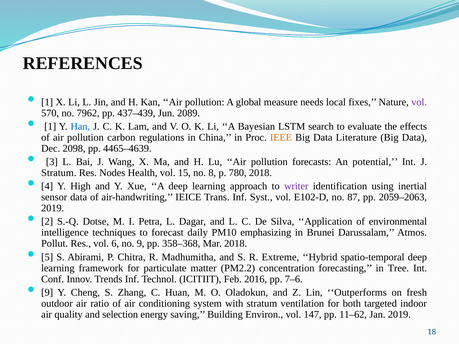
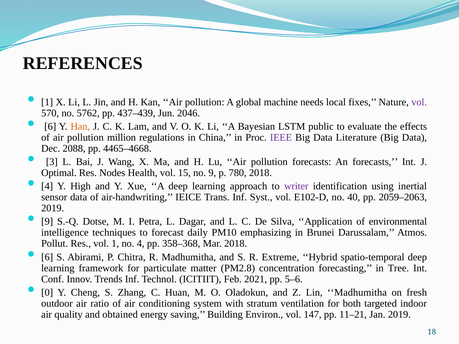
measure: measure -> machine (281, 102)
7962: 7962 -> 5762 (88, 113)
2089: 2089 -> 2046 (189, 113)
1: 1 -> 6 (50, 127)
Han colour: blue -> orange (80, 127)
search: search -> public (321, 127)
carbon: carbon -> million (122, 138)
IEEE colour: orange -> purple (281, 138)
2098: 2098 -> 2088 (74, 149)
4465–4639: 4465–4639 -> 4465–4668 (127, 149)
An potential: potential -> forecasts (375, 162)
Stratum: Stratum -> Optimal (59, 173)
no 8: 8 -> 9 (212, 173)
87: 87 -> 40 (354, 197)
2: 2 -> 9 (47, 222)
vol 6: 6 -> 1 (115, 244)
no 9: 9 -> 4 (141, 244)
5: 5 -> 6 (47, 257)
PM2.2: PM2.2 -> PM2.8 (238, 268)
2016: 2016 -> 2021 (256, 279)
7–6: 7–6 -> 5–6 (294, 279)
9: 9 -> 0 (47, 293)
Lin Outperforms: Outperforms -> Madhumitha (357, 293)
selection: selection -> obtained (120, 315)
11–62: 11–62 -> 11–21 (353, 315)
